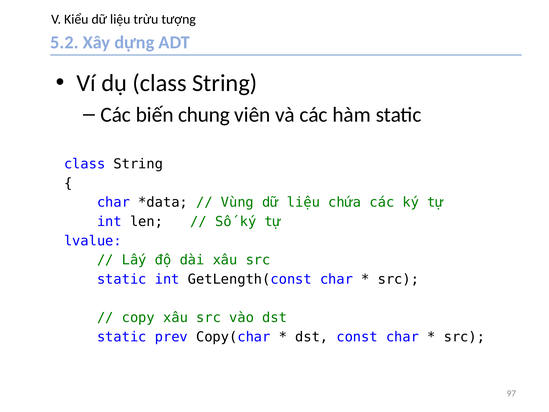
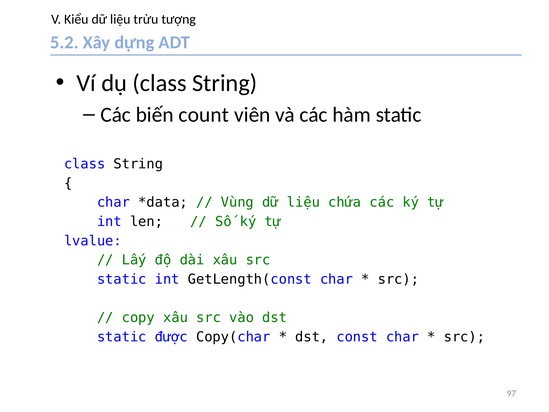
chung: chung -> count (204, 115)
prev: prev -> được (171, 337)
